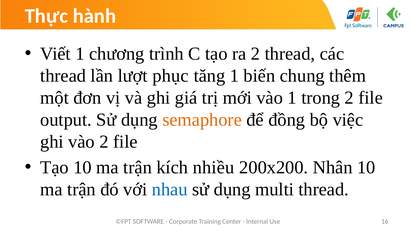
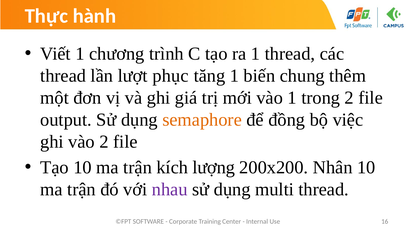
ra 2: 2 -> 1 (256, 54)
nhiều: nhiều -> lượng (214, 168)
nhau colour: blue -> purple (170, 190)
